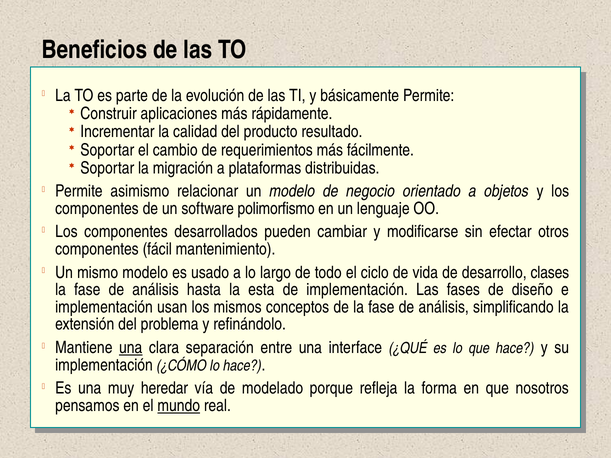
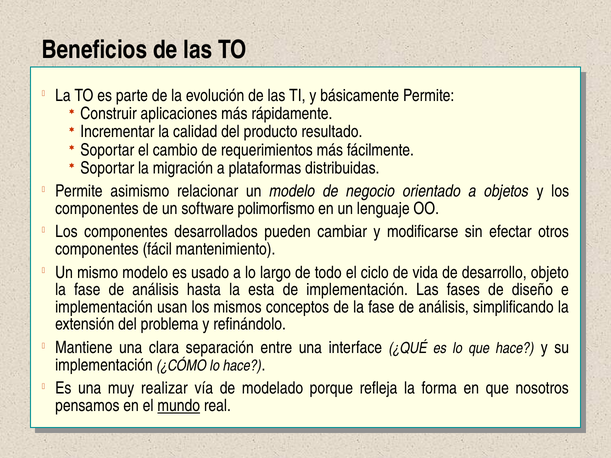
clases: clases -> objeto (550, 273)
una underline: present -> none (131, 348)
heredar: heredar -> realizar (164, 388)
